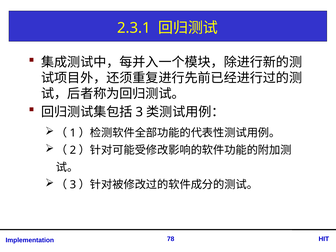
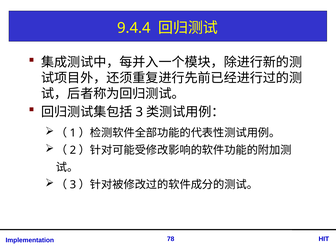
2.3.1: 2.3.1 -> 9.4.4 (134, 28)
